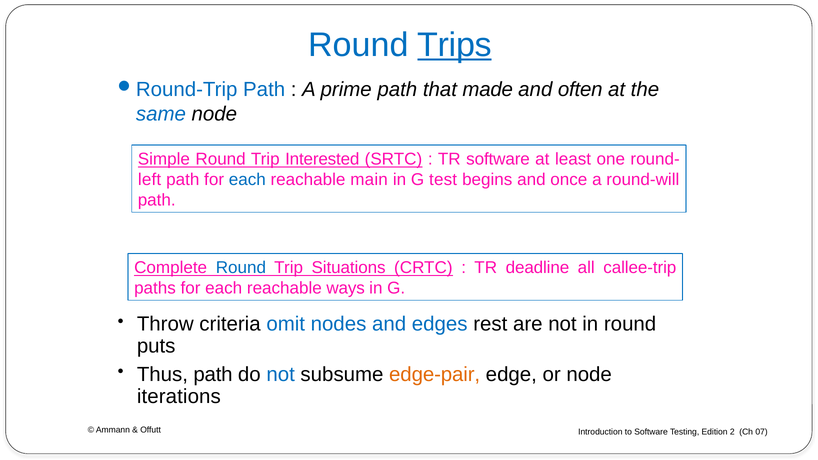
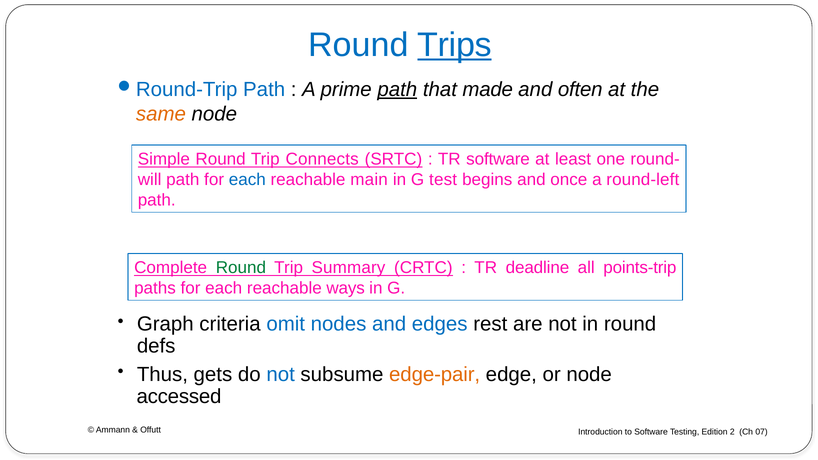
path underline: none -> present (397, 90)
same colour: blue -> orange (161, 114)
Interested: Interested -> Connects (322, 159)
left: left -> will (150, 180)
round-will: round-will -> round-left (643, 180)
Round colour: blue -> green (241, 268)
Situations: Situations -> Summary (348, 268)
callee-trip: callee-trip -> points-trip (640, 268)
Throw: Throw -> Graph (165, 324)
puts: puts -> defs (156, 346)
Thus path: path -> gets (213, 374)
iterations: iterations -> accessed (179, 397)
